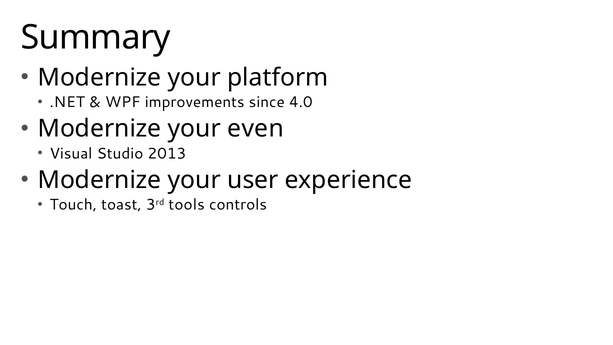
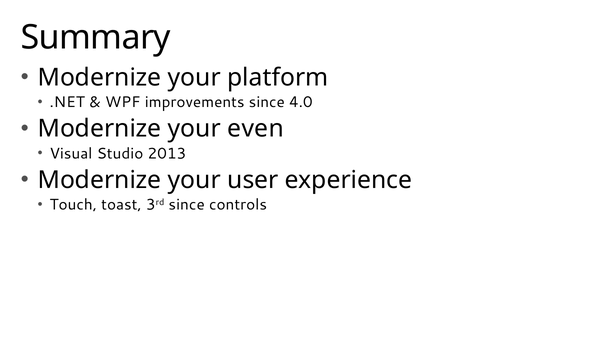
3rd tools: tools -> since (187, 205)
